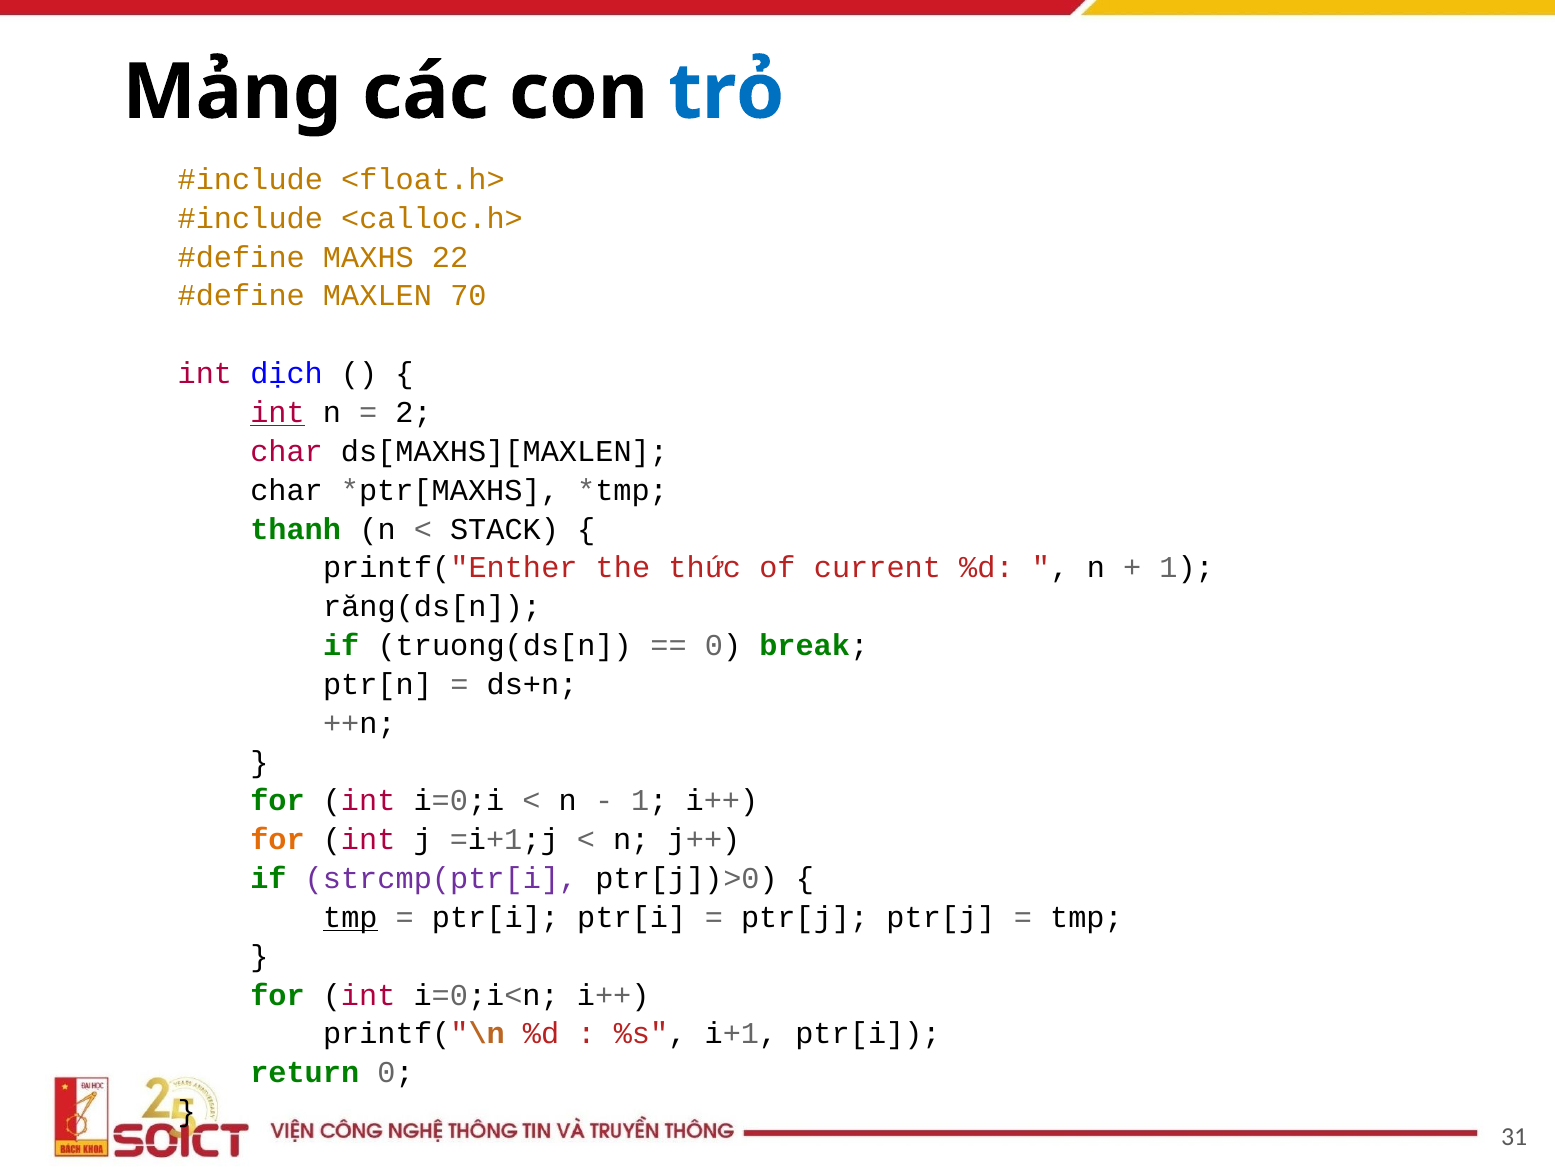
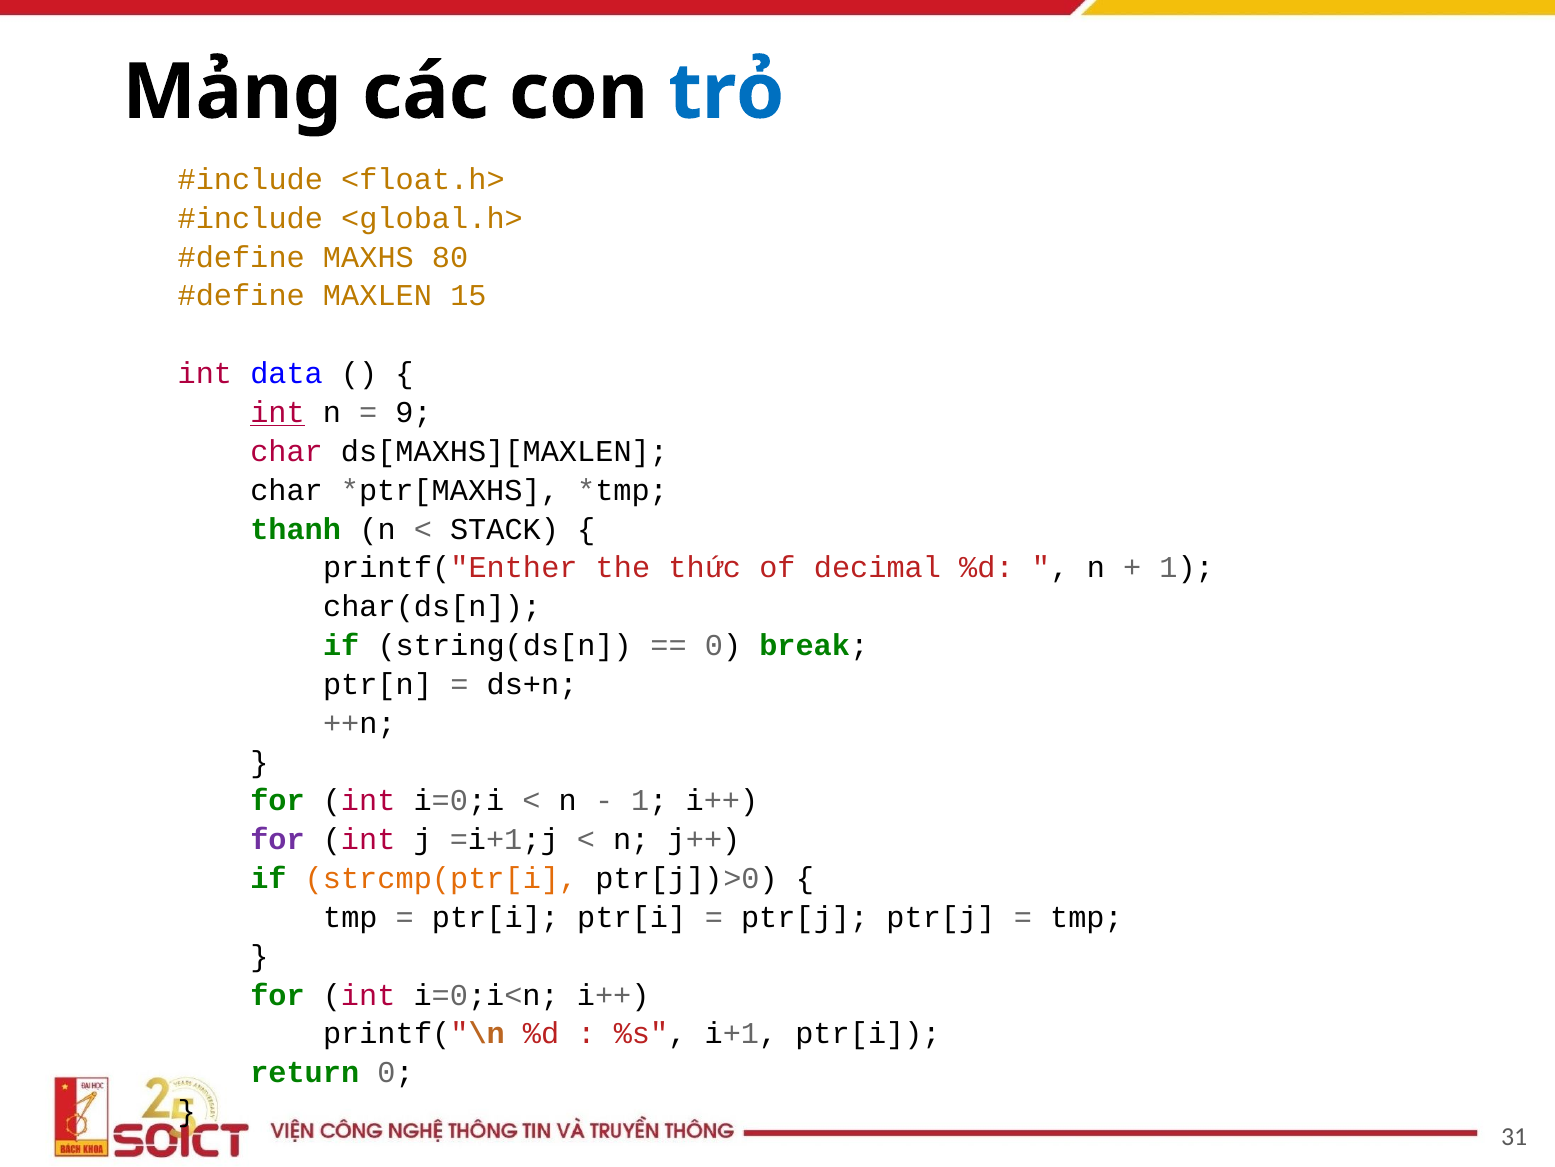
<calloc.h>: <calloc.h> -> <global.h> (432, 218)
22: 22 -> 80 (450, 257)
70: 70 -> 15 (468, 296)
dịch: dịch -> data (287, 373)
2: 2 -> 9 (414, 412)
current: current -> decimal (877, 568)
răng(ds[n: răng(ds[n -> char(ds[n (432, 606)
truong(ds[n: truong(ds[n -> string(ds[n (505, 645)
for colour: orange -> purple (277, 839)
strcmp(ptr[i colour: purple -> orange (441, 878)
tmp underline: present -> none (350, 917)
